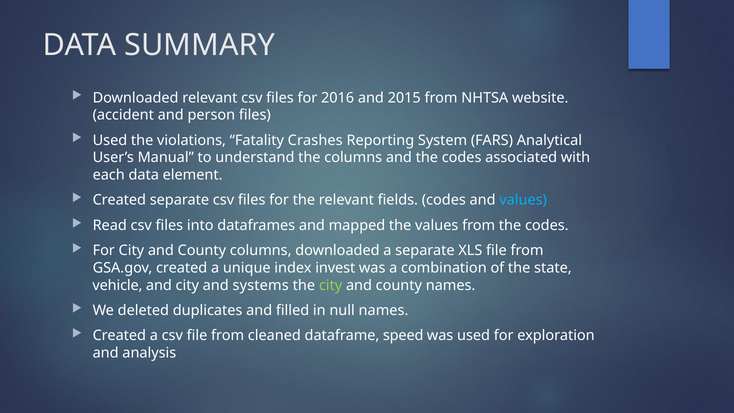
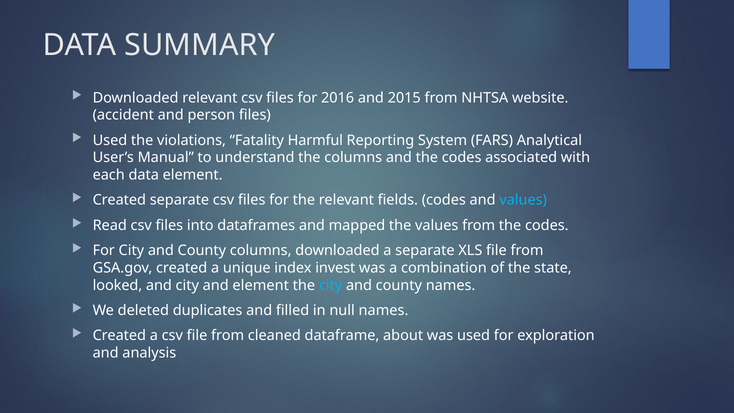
Crashes: Crashes -> Harmful (315, 140)
vehicle: vehicle -> looked (117, 285)
and systems: systems -> element (261, 285)
city colour: light green -> light blue (331, 285)
speed: speed -> about (403, 335)
